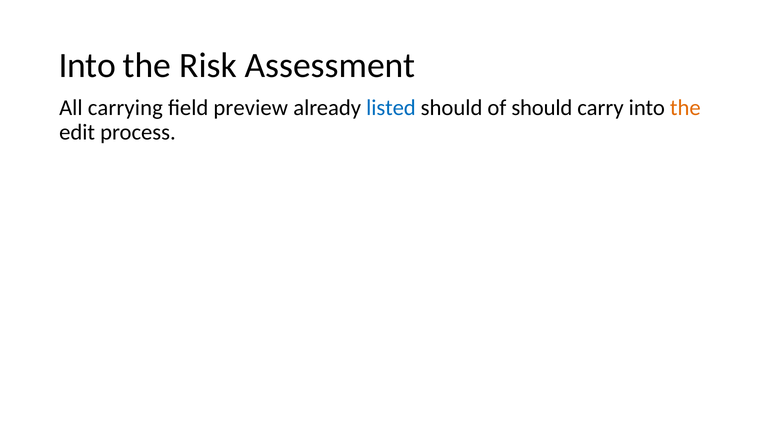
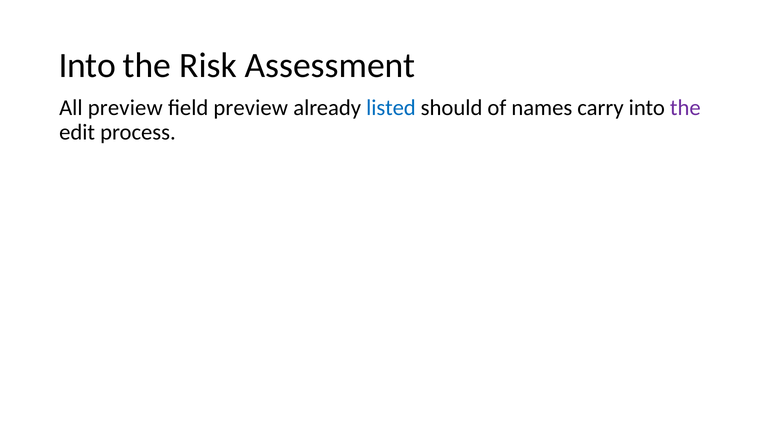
All carrying: carrying -> preview (125, 108)
of should: should -> names (542, 108)
the colour: orange -> purple (685, 108)
